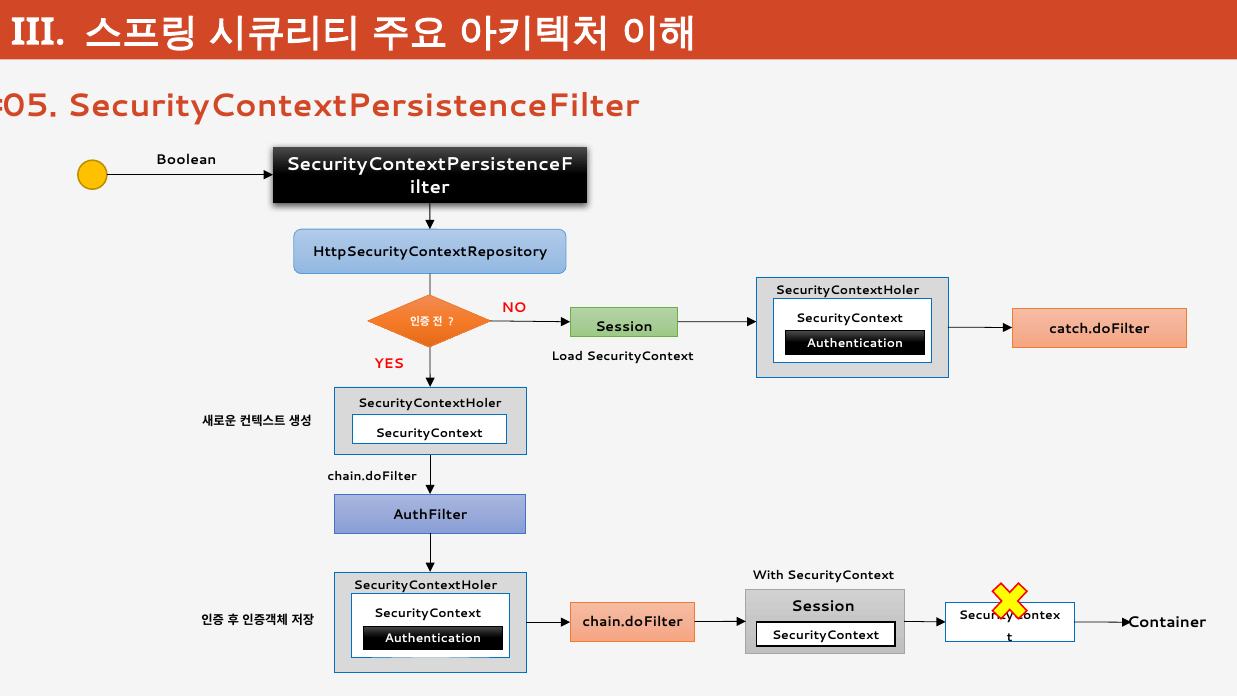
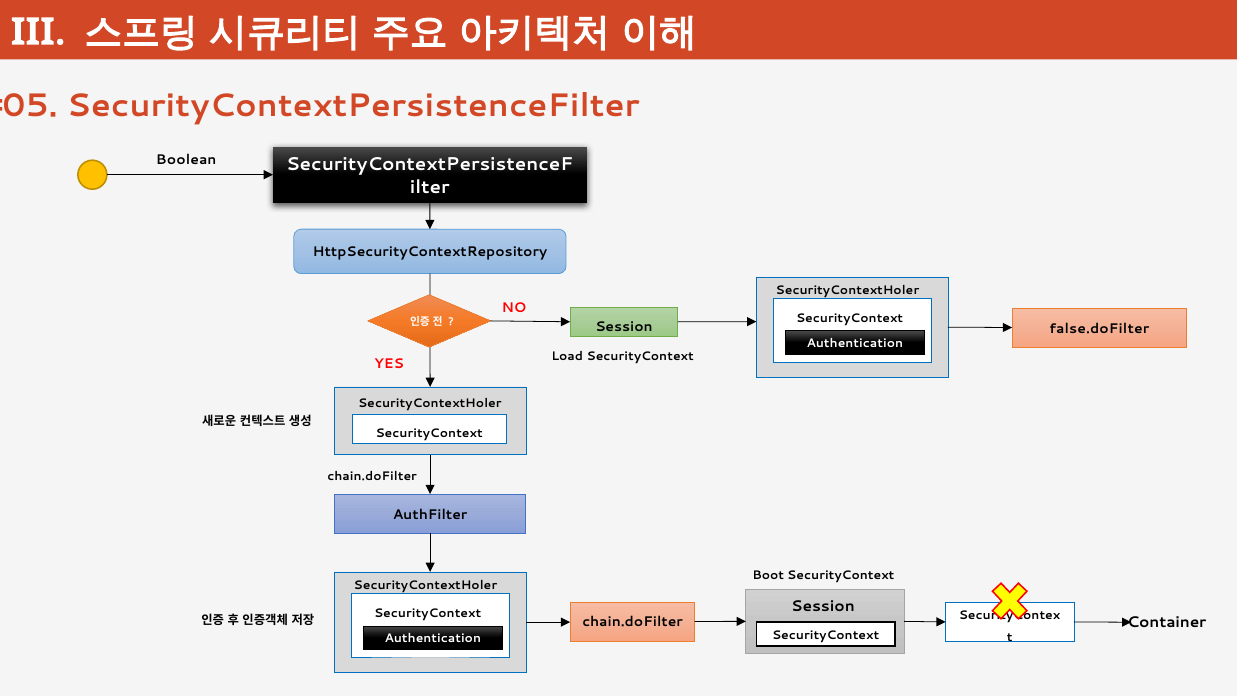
catch.doFilter: catch.doFilter -> false.doFilter (1099, 328)
With: With -> Boot (768, 575)
